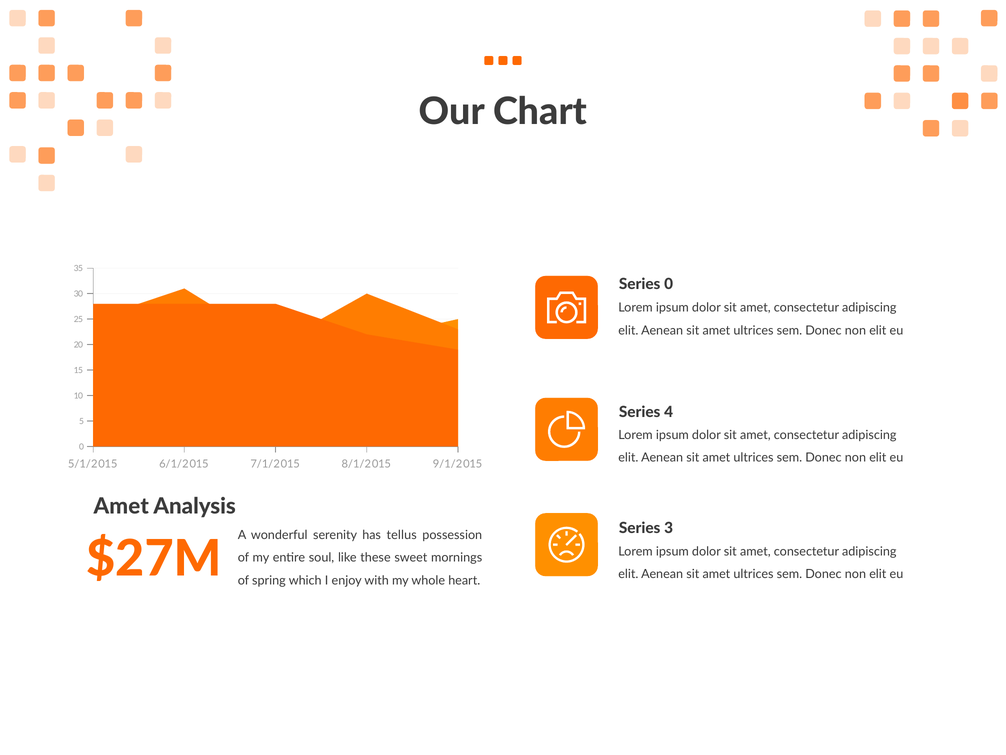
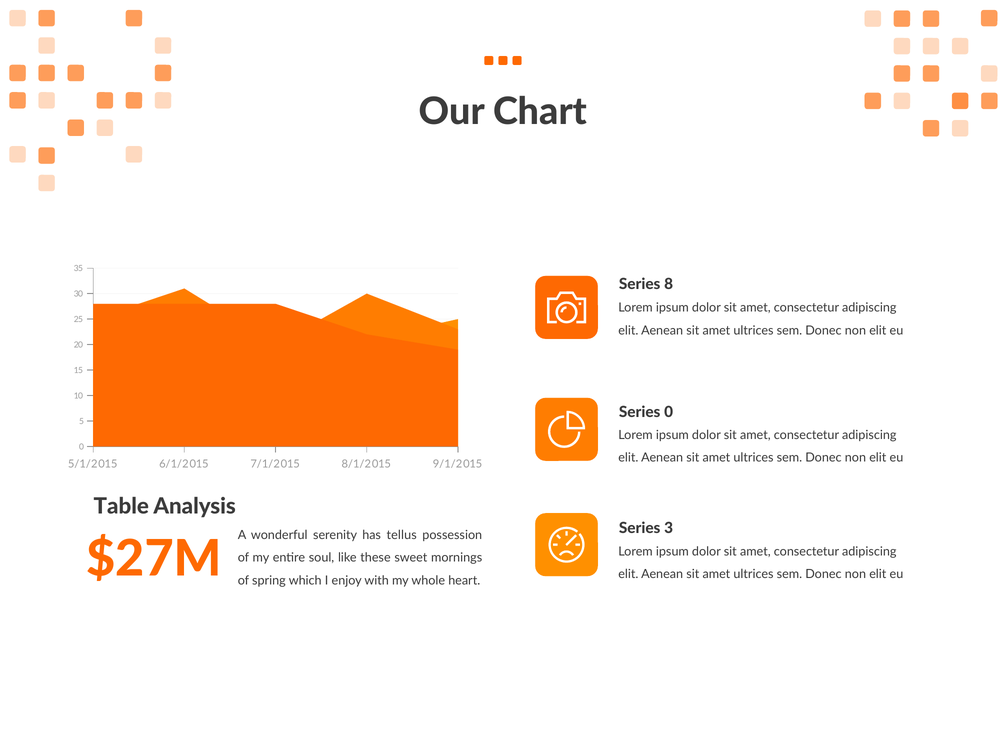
Series 0: 0 -> 8 (669, 284)
Series 4: 4 -> 0 (669, 412)
Amet: Amet -> Table (121, 506)
